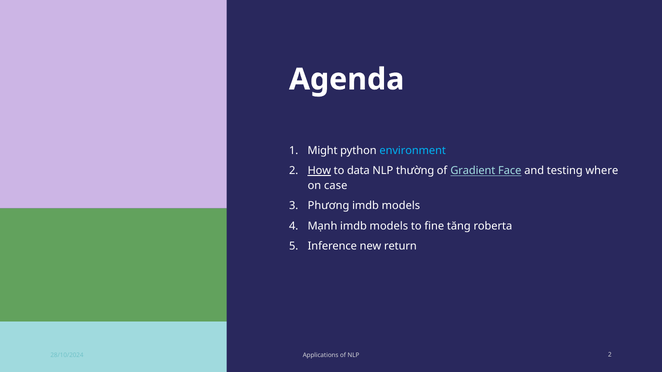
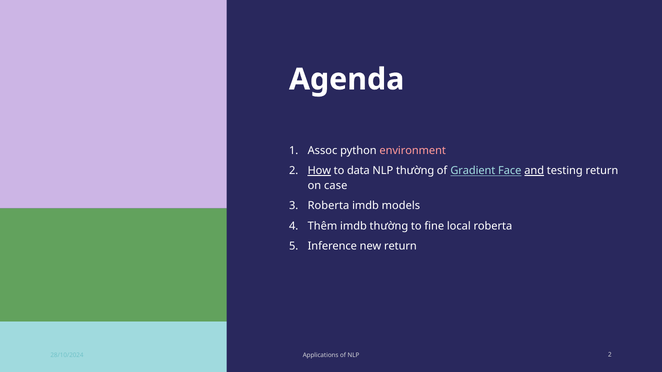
Might: Might -> Assoc (322, 151)
environment colour: light blue -> pink (413, 151)
and underline: none -> present (534, 171)
testing where: where -> return (602, 171)
Phương: Phương -> Roberta (328, 206)
Mạnh: Mạnh -> Thêm (322, 226)
models: models -> thường (389, 226)
tăng: tăng -> local (459, 226)
